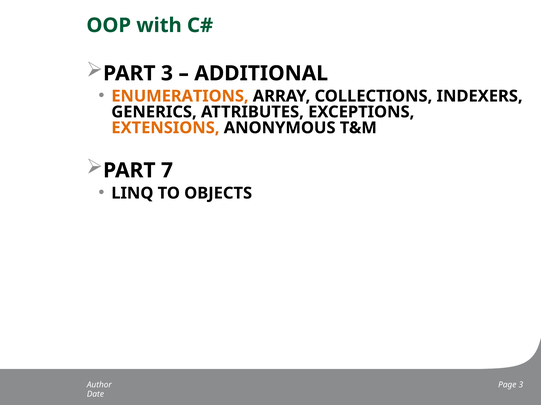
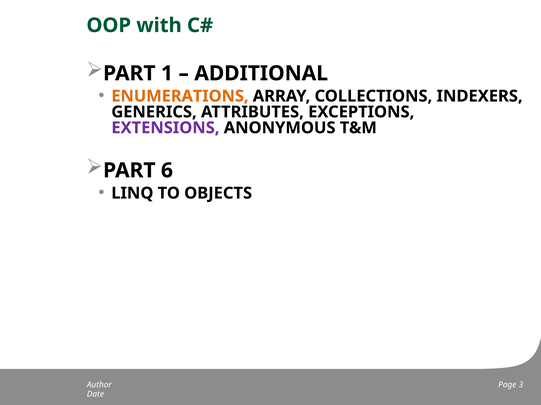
PART 3: 3 -> 1 (167, 74)
EXTENSIONS colour: orange -> purple (165, 128)
7: 7 -> 6 (167, 171)
